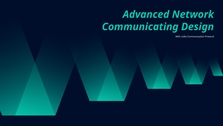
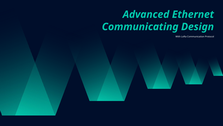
Network: Network -> Ethernet (193, 14)
